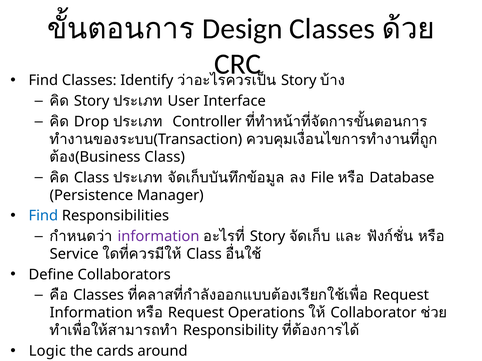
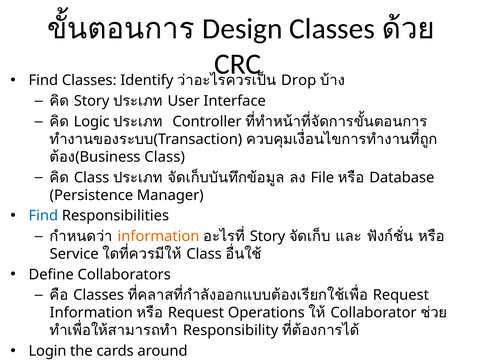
Story: Story -> Drop (299, 81)
Drop: Drop -> Logic (92, 122)
information colour: purple -> orange (159, 237)
Logic: Logic -> Login (48, 351)
